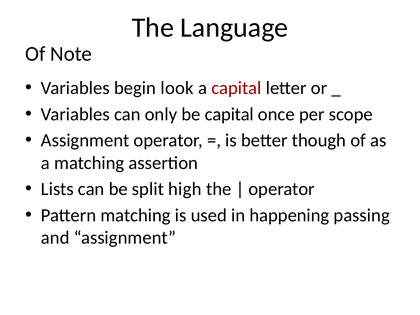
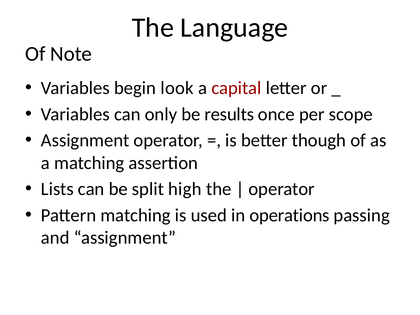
be capital: capital -> results (229, 114)
happening: happening -> operations (290, 215)
